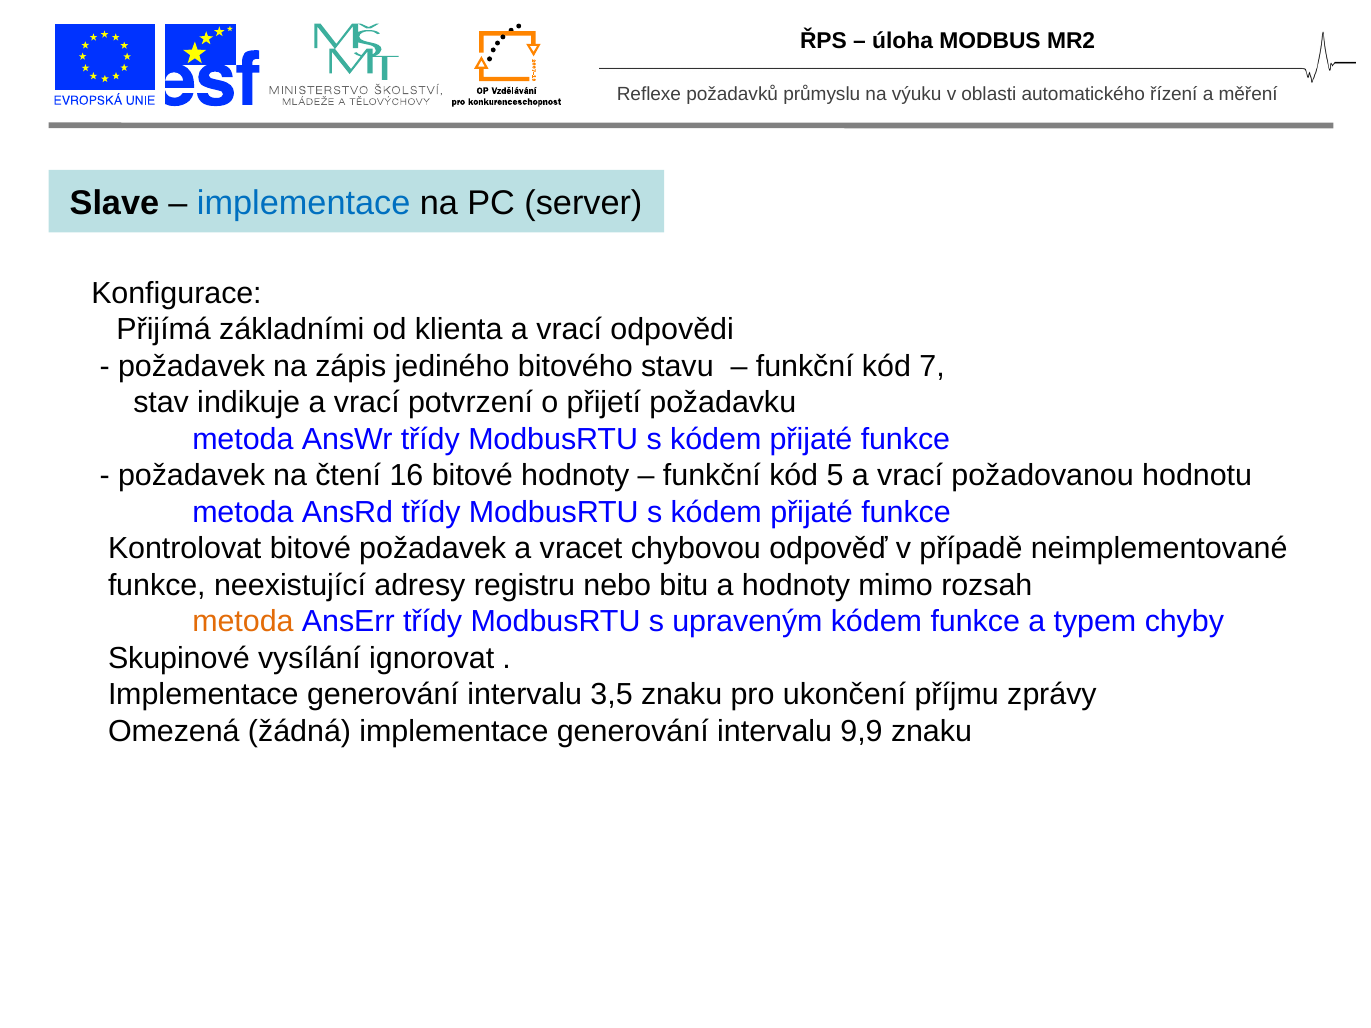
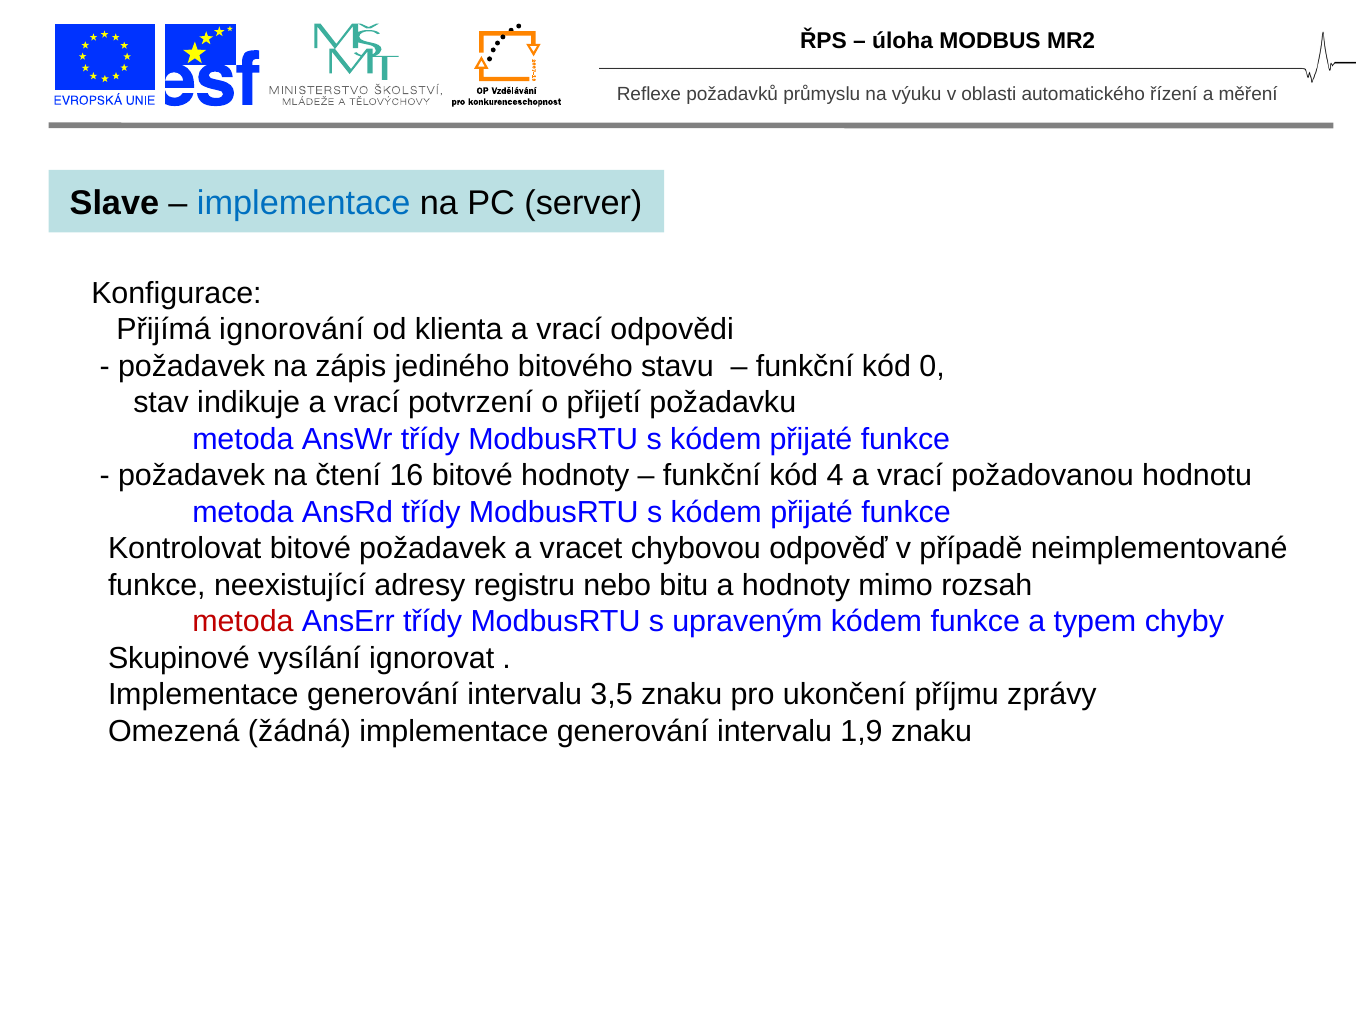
základními: základními -> ignorování (292, 330)
7: 7 -> 0 (932, 366)
5: 5 -> 4 (835, 476)
metoda colour: orange -> red (243, 622)
9,9: 9,9 -> 1,9 (861, 732)
